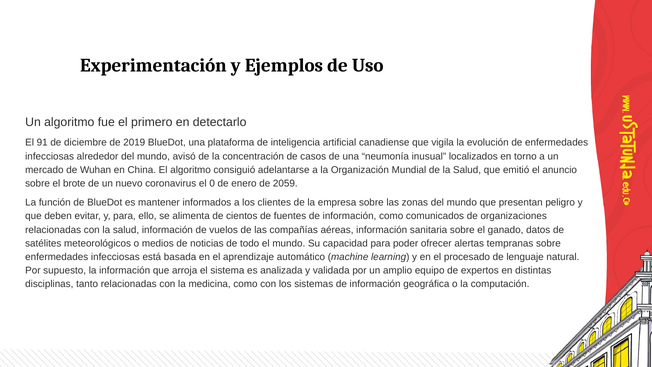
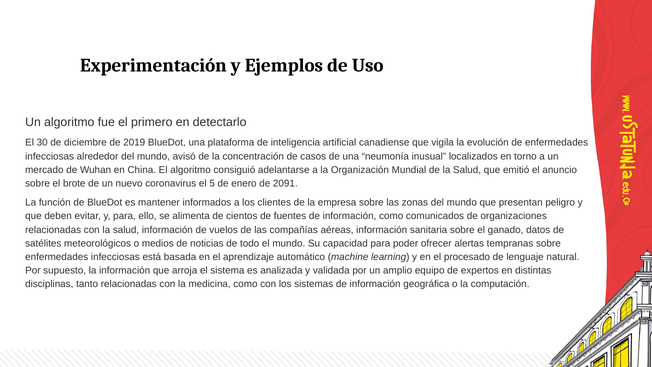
91: 91 -> 30 (42, 143)
0: 0 -> 5 (212, 183)
2059: 2059 -> 2091 (285, 183)
